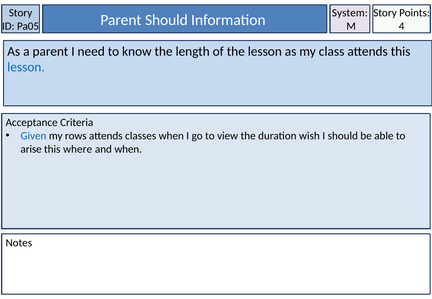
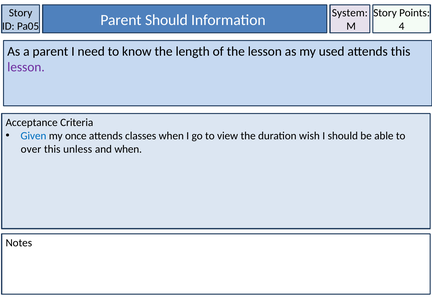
class: class -> used (332, 51)
lesson colour: blue -> purple (26, 67)
rows: rows -> once (76, 136)
arise: arise -> over (31, 149)
where: where -> unless (78, 149)
